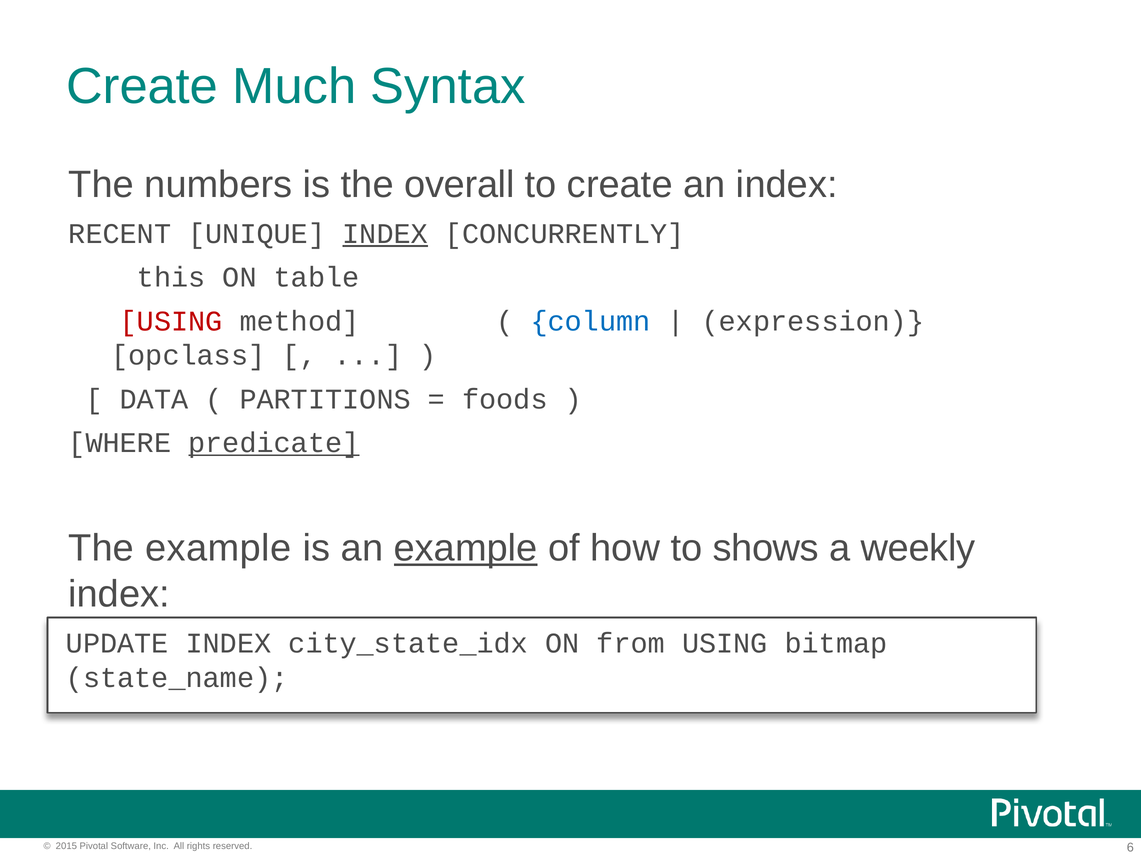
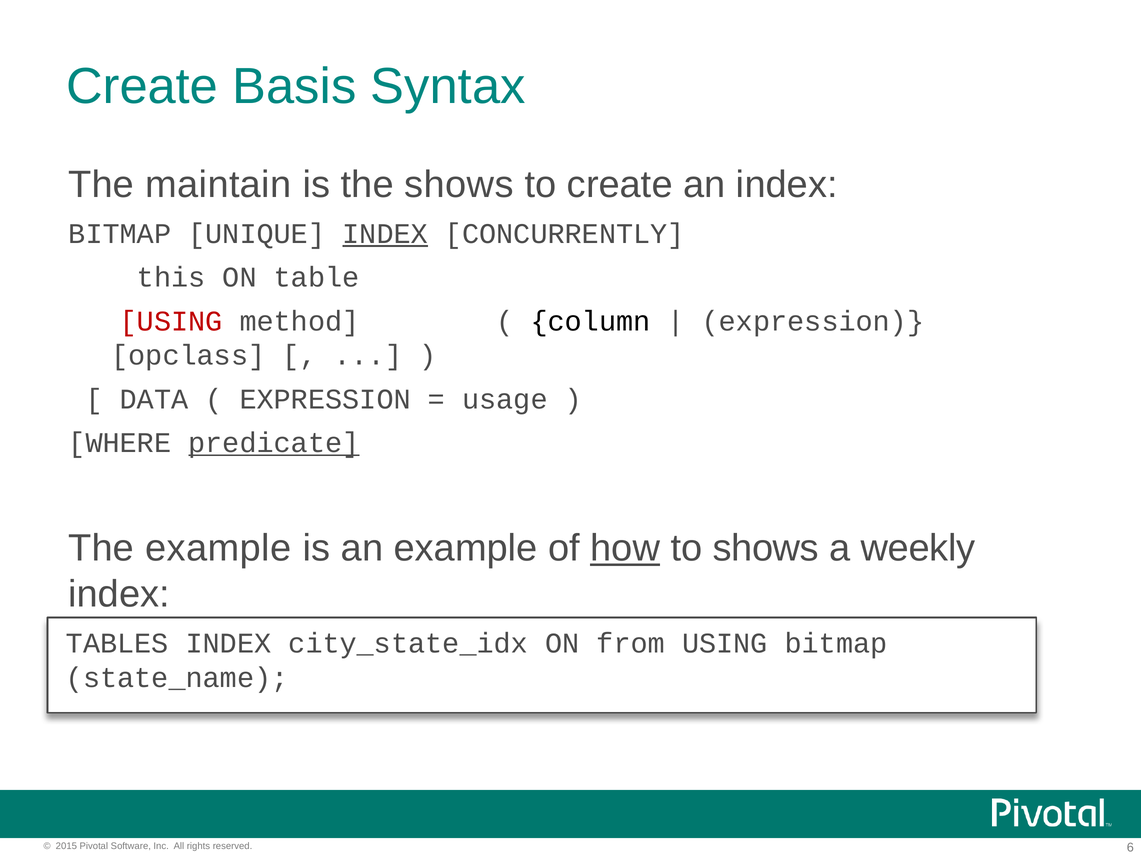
Much: Much -> Basis (294, 87)
numbers: numbers -> maintain (218, 185)
the overall: overall -> shows (459, 185)
RECENT: RECENT -> BITMAP (120, 234)
column colour: blue -> black (590, 321)
PARTITIONS: PARTITIONS -> EXPRESSION (325, 399)
foods: foods -> usage (505, 399)
example underline: present -> none (466, 548)
how underline: none -> present (625, 548)
UPDATE: UPDATE -> TABLES (117, 643)
